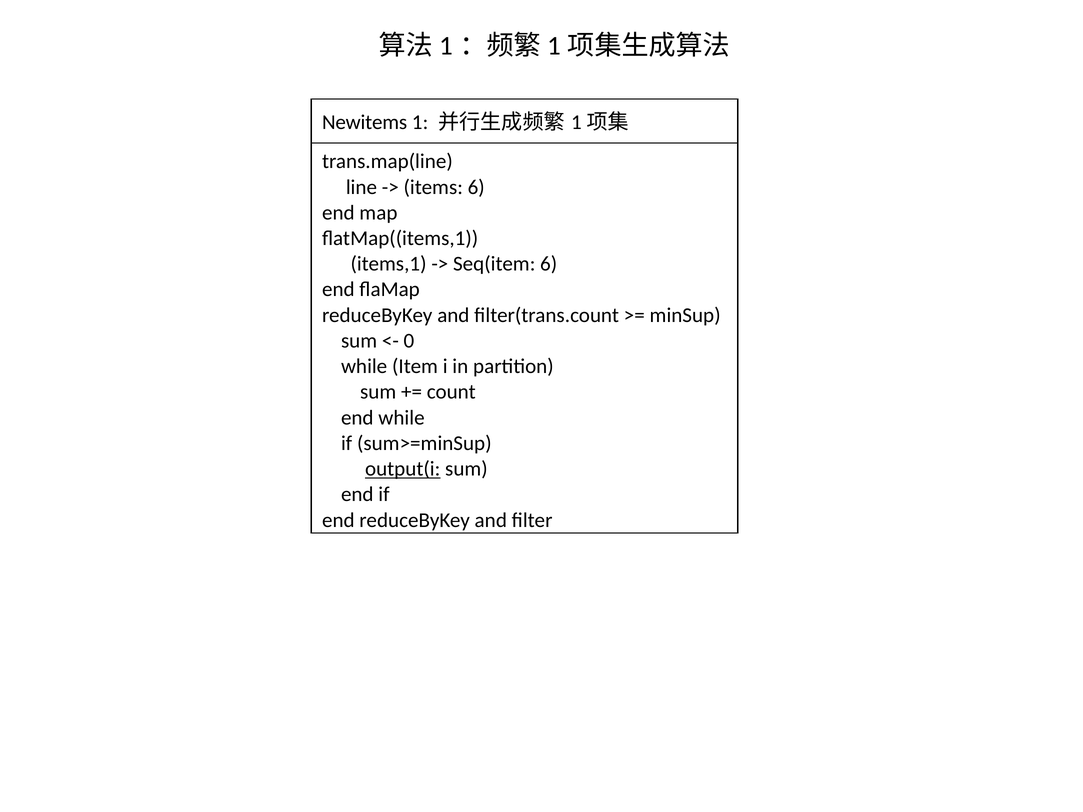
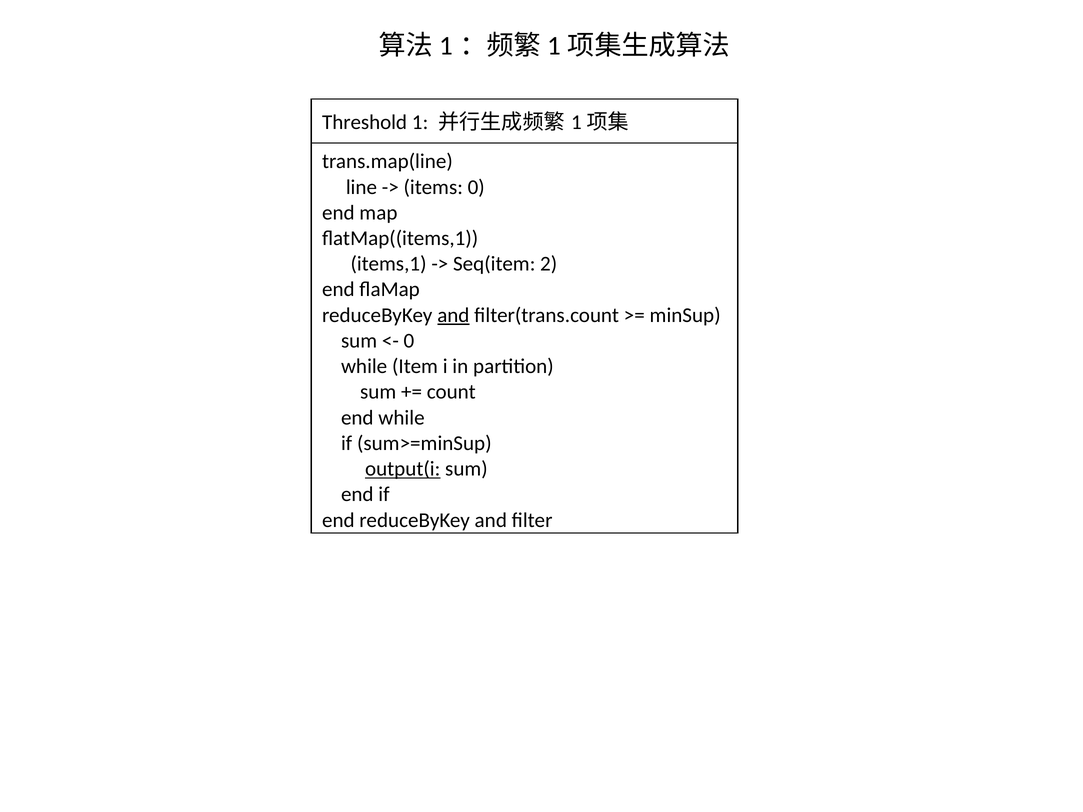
Newitems: Newitems -> Threshold (365, 122)
items 6: 6 -> 0 (476, 187)
Seq(item 6: 6 -> 2 (549, 264)
and underline: none -> present (453, 315)
